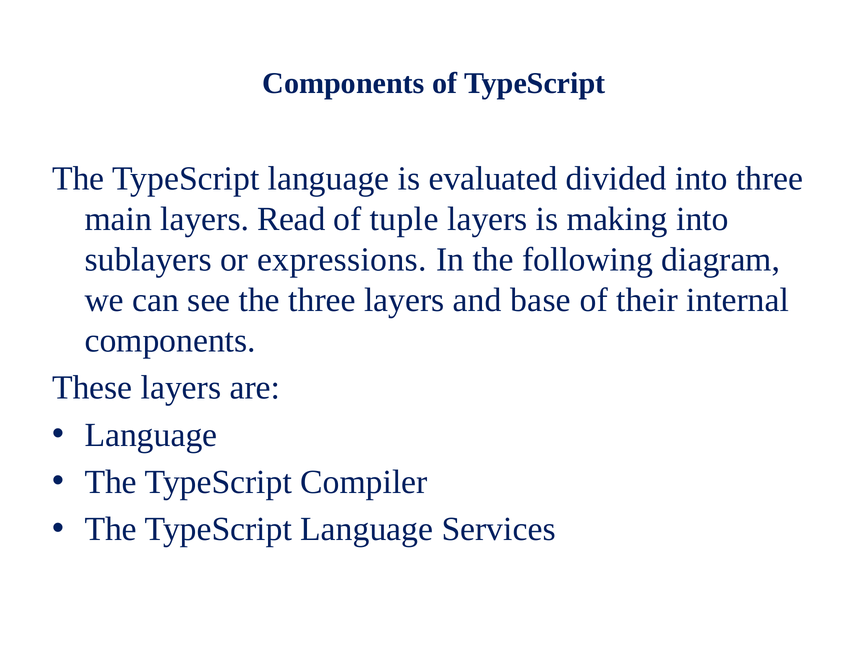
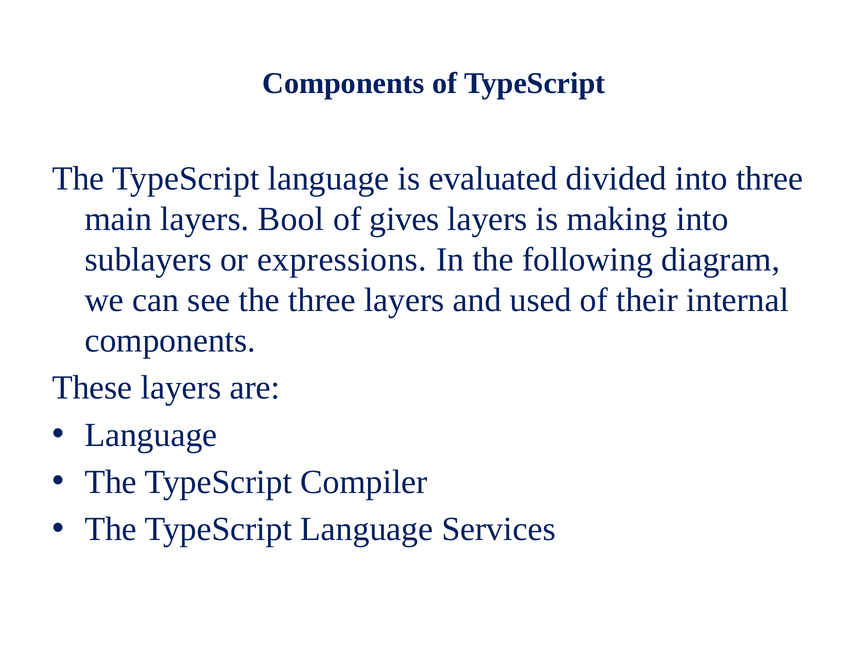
Read: Read -> Bool (291, 219)
tuple: tuple -> gives (404, 219)
base: base -> used (541, 300)
